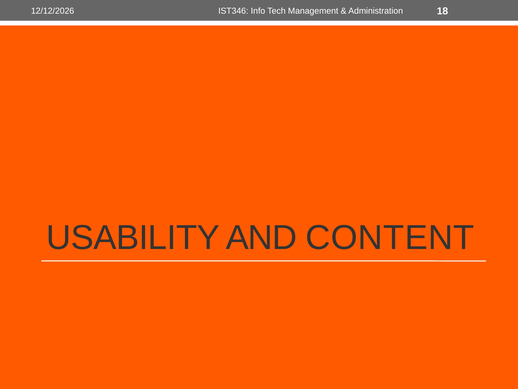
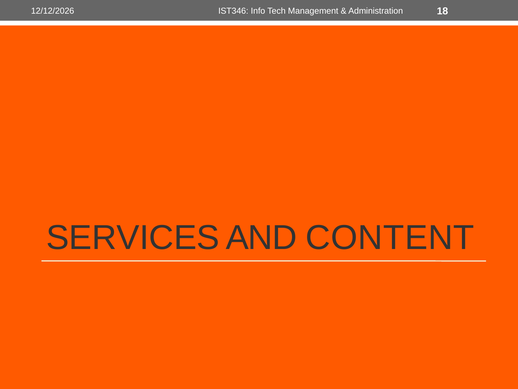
USABILITY: USABILITY -> SERVICES (133, 238)
